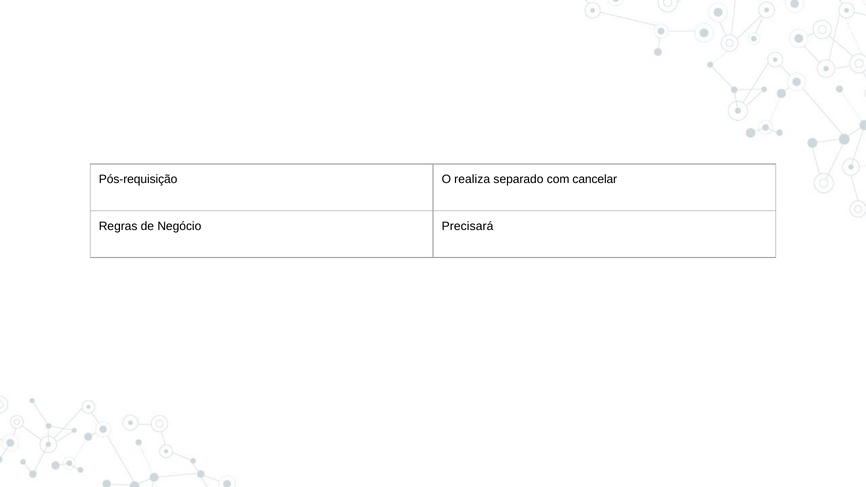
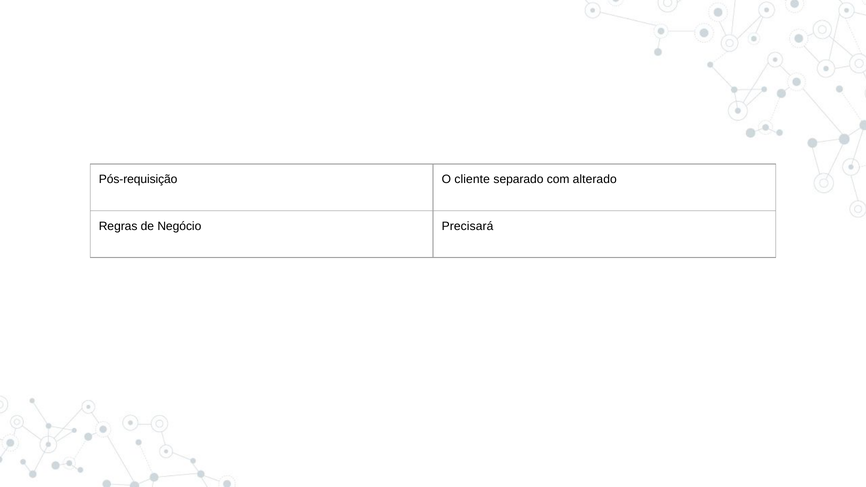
realiza: realiza -> cliente (472, 179)
cancelar: cancelar -> alterado (595, 179)
